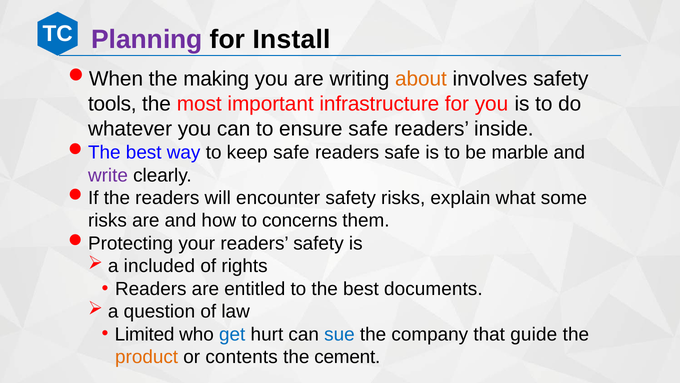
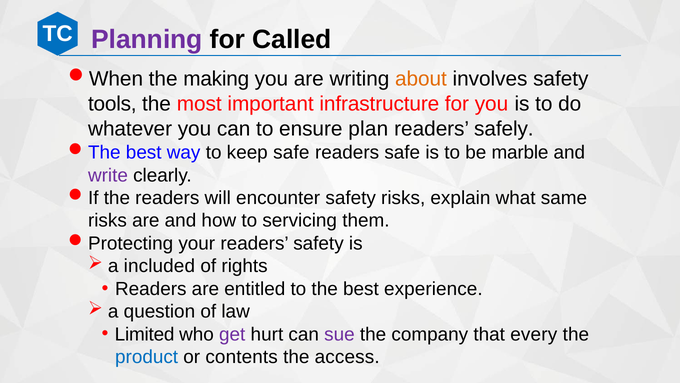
Install: Install -> Called (292, 40)
ensure safe: safe -> plan (368, 129)
inside: inside -> safely (504, 129)
some: some -> same (564, 198)
concerns: concerns -> servicing (300, 220)
documents: documents -> experience (433, 288)
get colour: blue -> purple (232, 334)
sue colour: blue -> purple (339, 334)
guide: guide -> every (534, 334)
product colour: orange -> blue (147, 357)
cement: cement -> access (347, 357)
